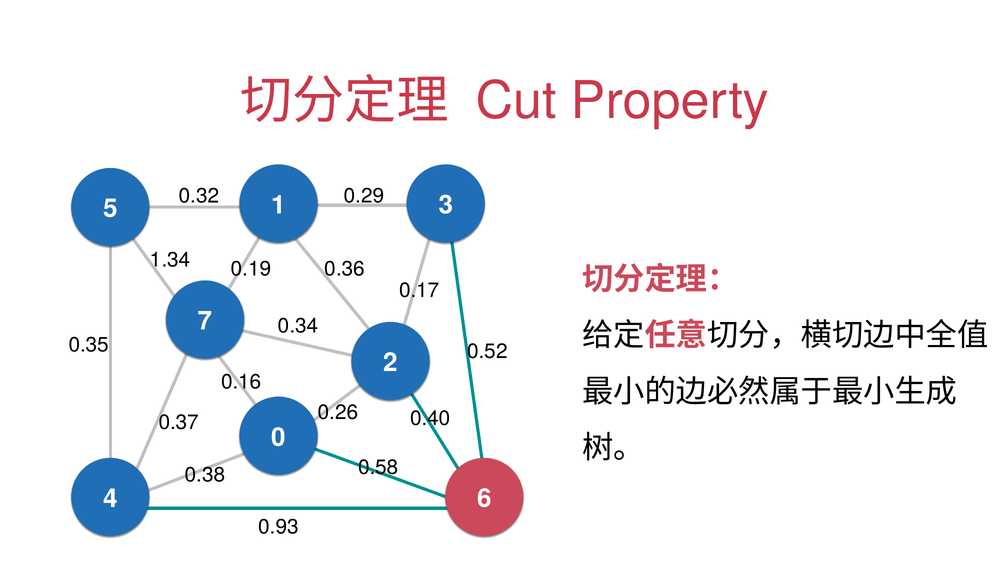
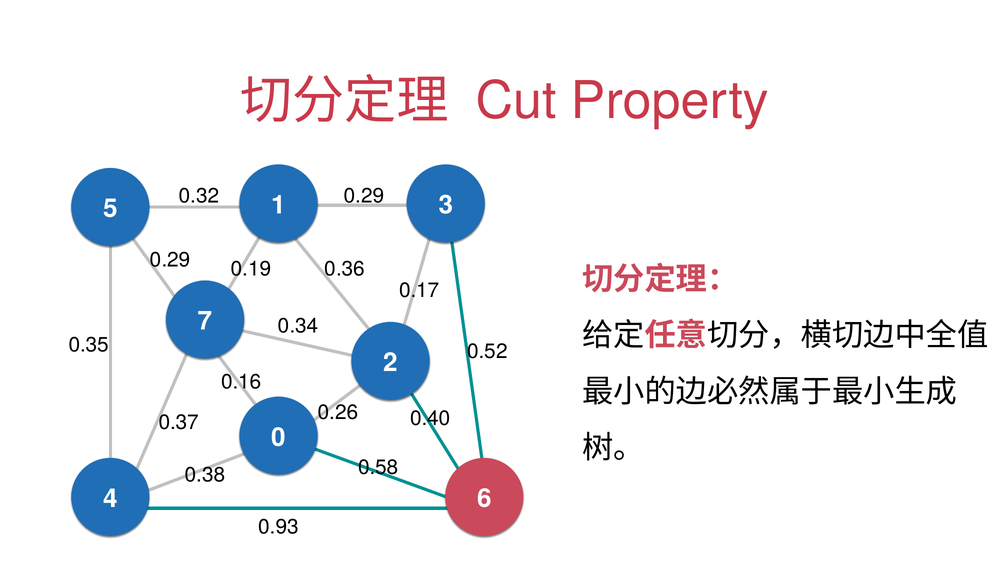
1.34: 1.34 -> 0.29 (170, 260)
